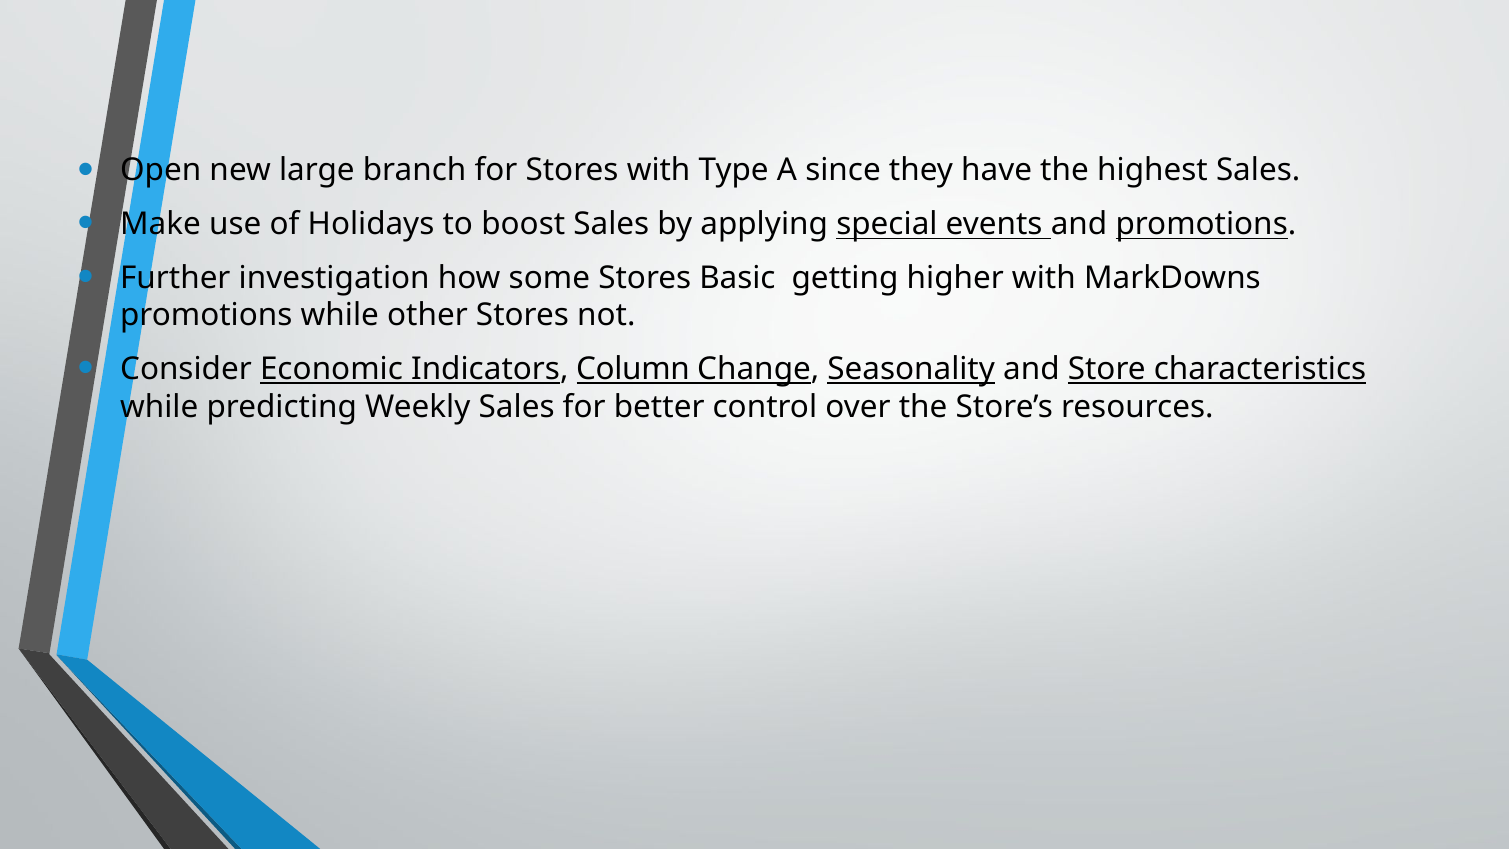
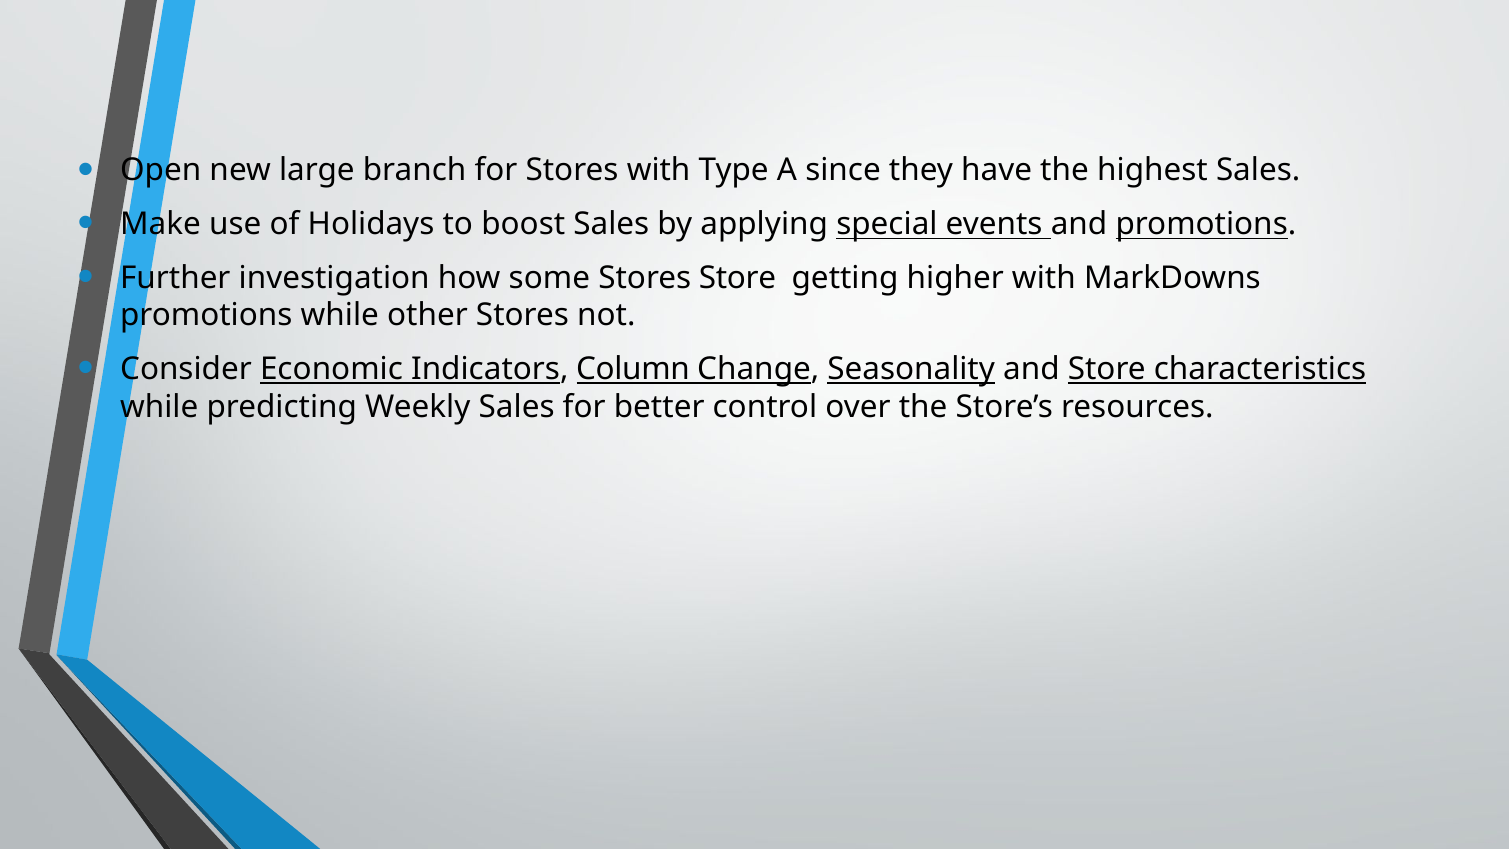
Stores Basic: Basic -> Store (737, 278)
